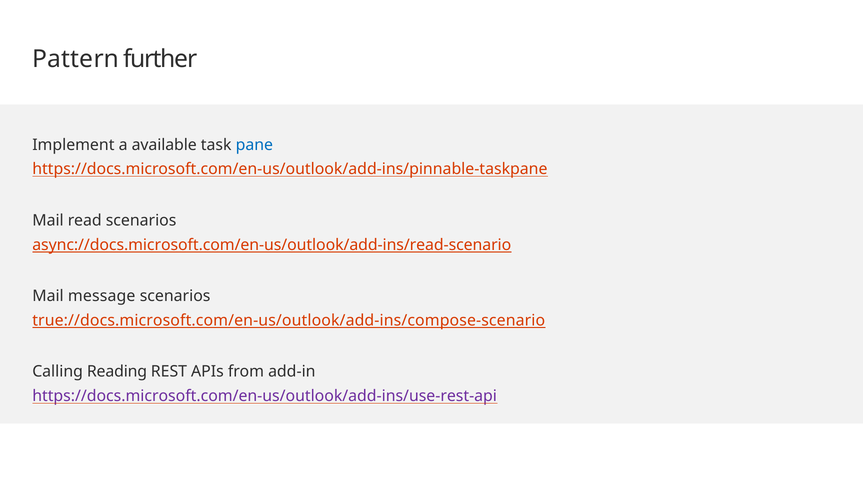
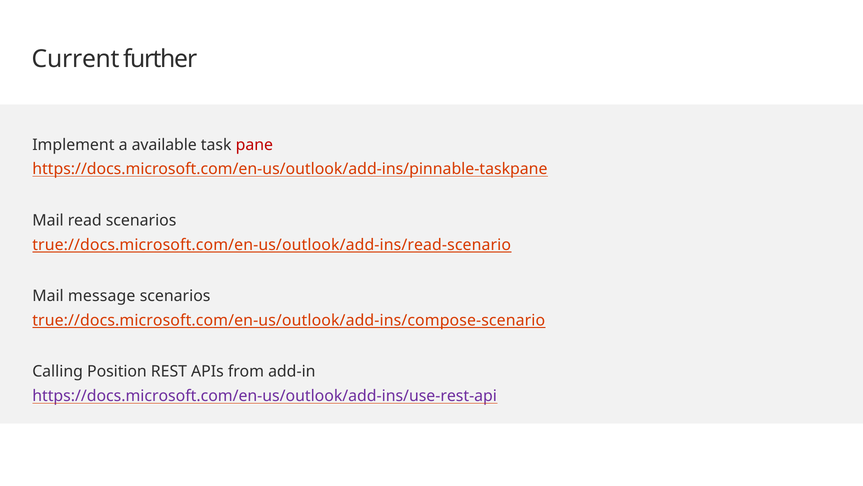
Pattern: Pattern -> Current (76, 59)
pane colour: blue -> red (254, 145)
async://docs.microsoft.com/en-us/outlook/add-ins/read-scenario: async://docs.microsoft.com/en-us/outlook/add-ins/read-scenario -> true://docs.microsoft.com/en-us/outlook/add-ins/read-scenario (272, 244)
Reading: Reading -> Position (117, 371)
